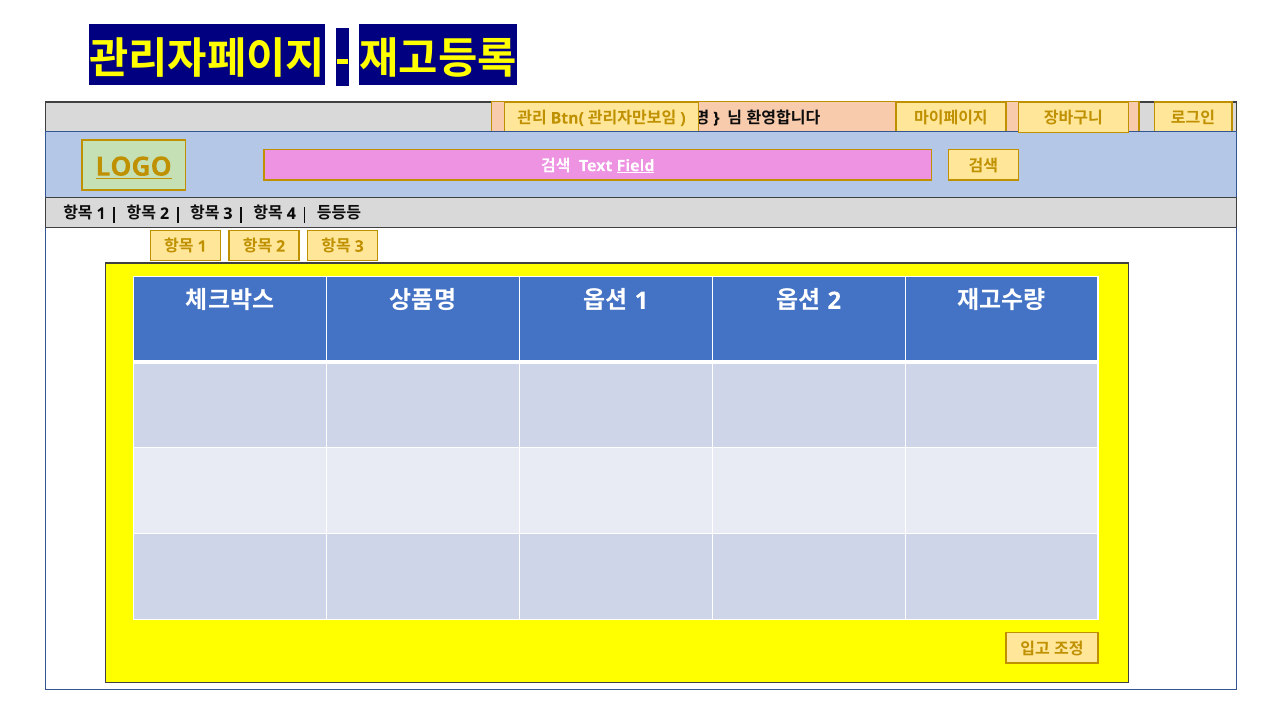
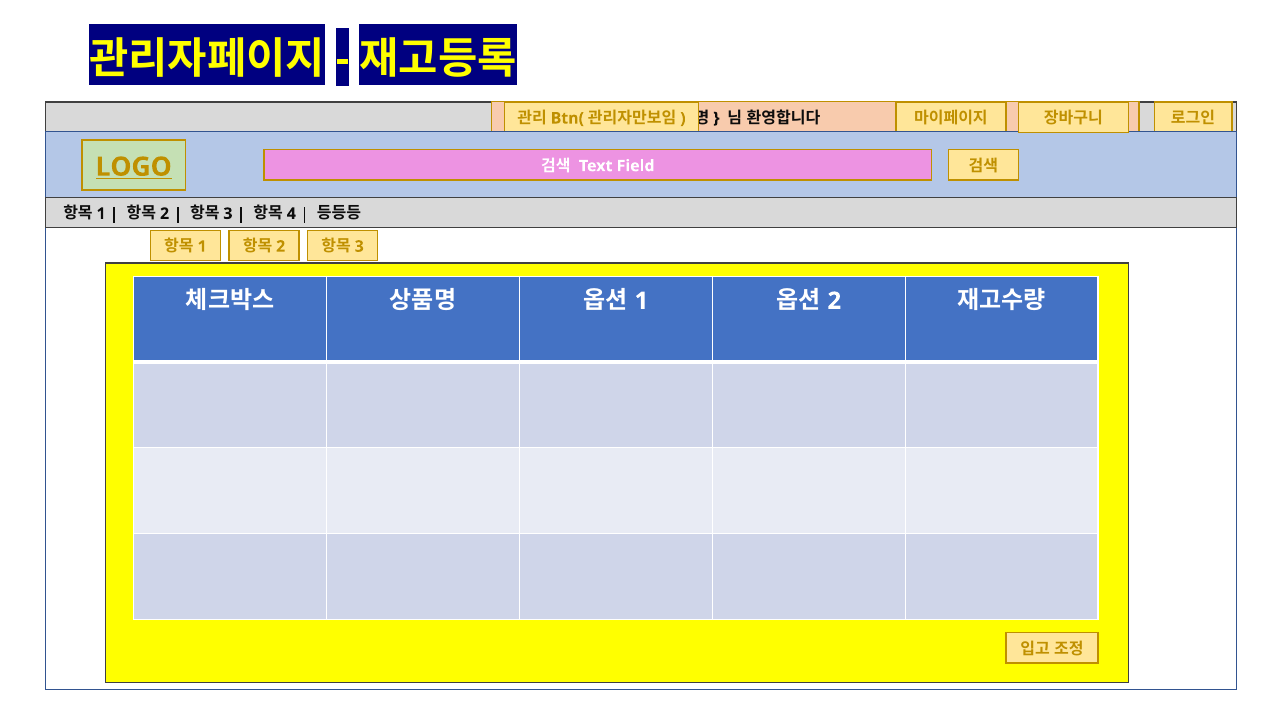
Field underline: present -> none (636, 166)
